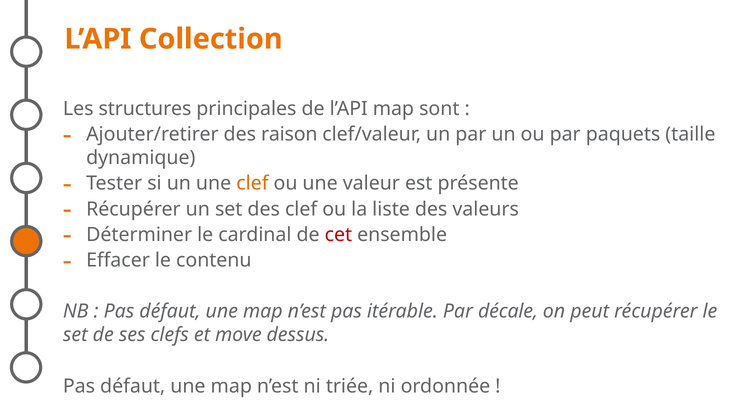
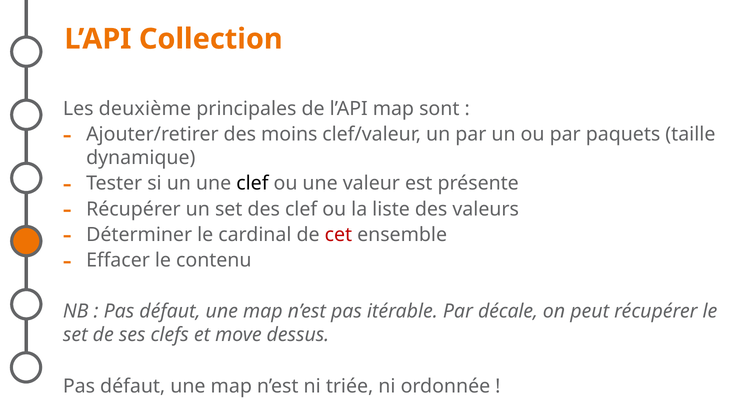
structures: structures -> deuxième (145, 109)
raison: raison -> moins (289, 134)
clef colour: orange -> black (252, 183)
